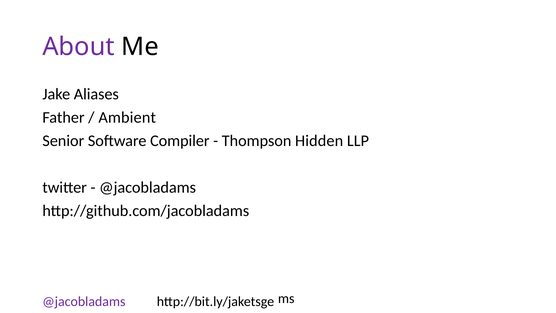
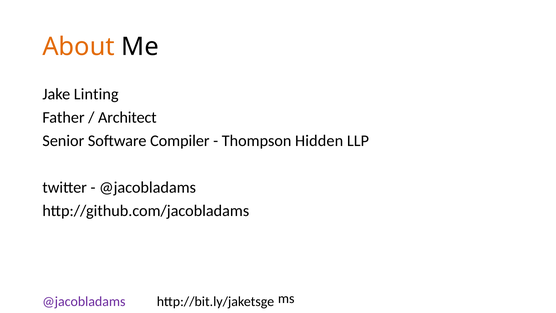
About colour: purple -> orange (79, 47)
Aliases: Aliases -> Linting (96, 94)
Ambient: Ambient -> Architect (127, 117)
